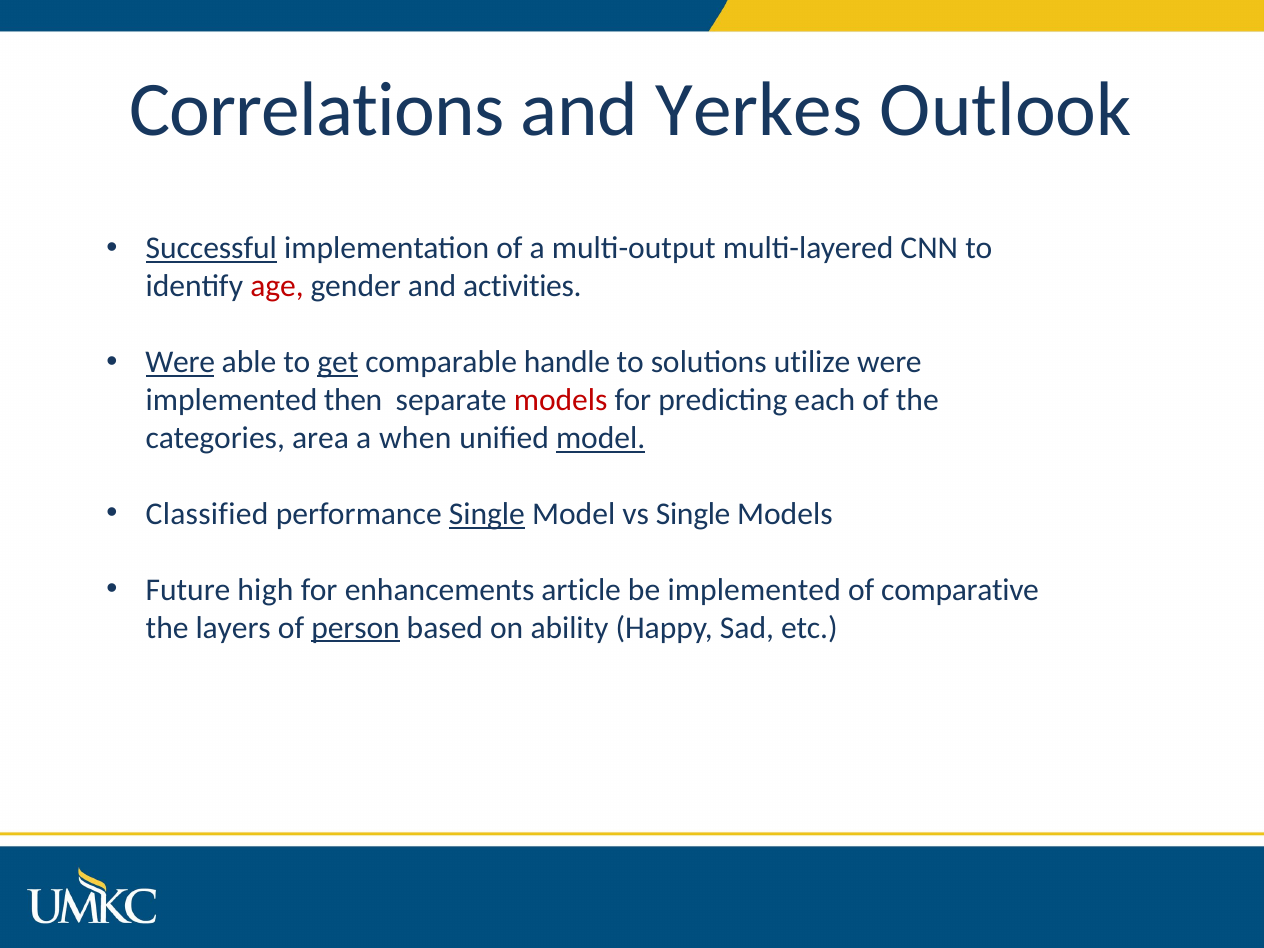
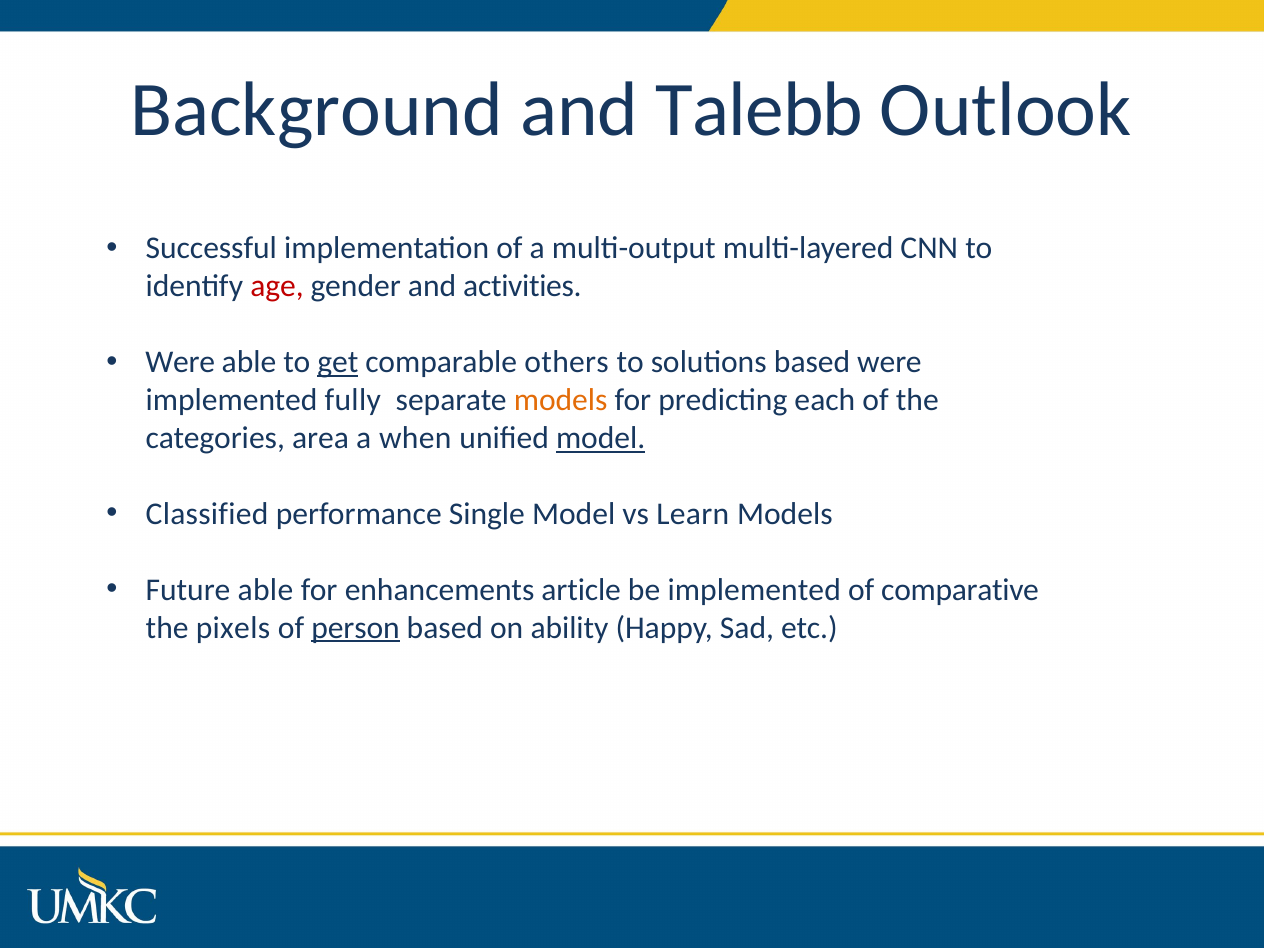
Correlations: Correlations -> Background (317, 110)
Yerkes: Yerkes -> Talebb (760, 110)
Successful underline: present -> none (211, 249)
Were underline: present -> none (180, 362)
handle: handle -> others (567, 362)
solutions utilize: utilize -> based (812, 362)
then: then -> fully (353, 400)
models colour: red -> orange (561, 400)
Single underline: present -> none (487, 514)
vs Single: Single -> Learn (693, 514)
Future high: high -> able (265, 590)
layers: layers -> pixels (233, 628)
